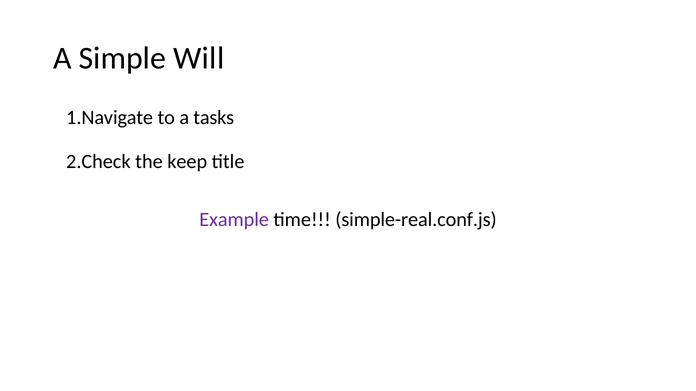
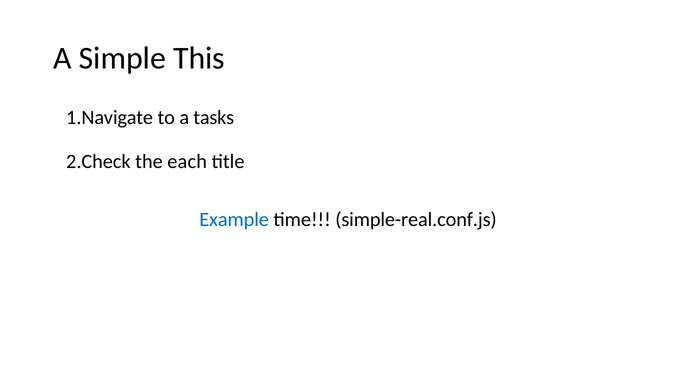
Will: Will -> This (199, 58)
keep: keep -> each (187, 162)
Example colour: purple -> blue (234, 220)
